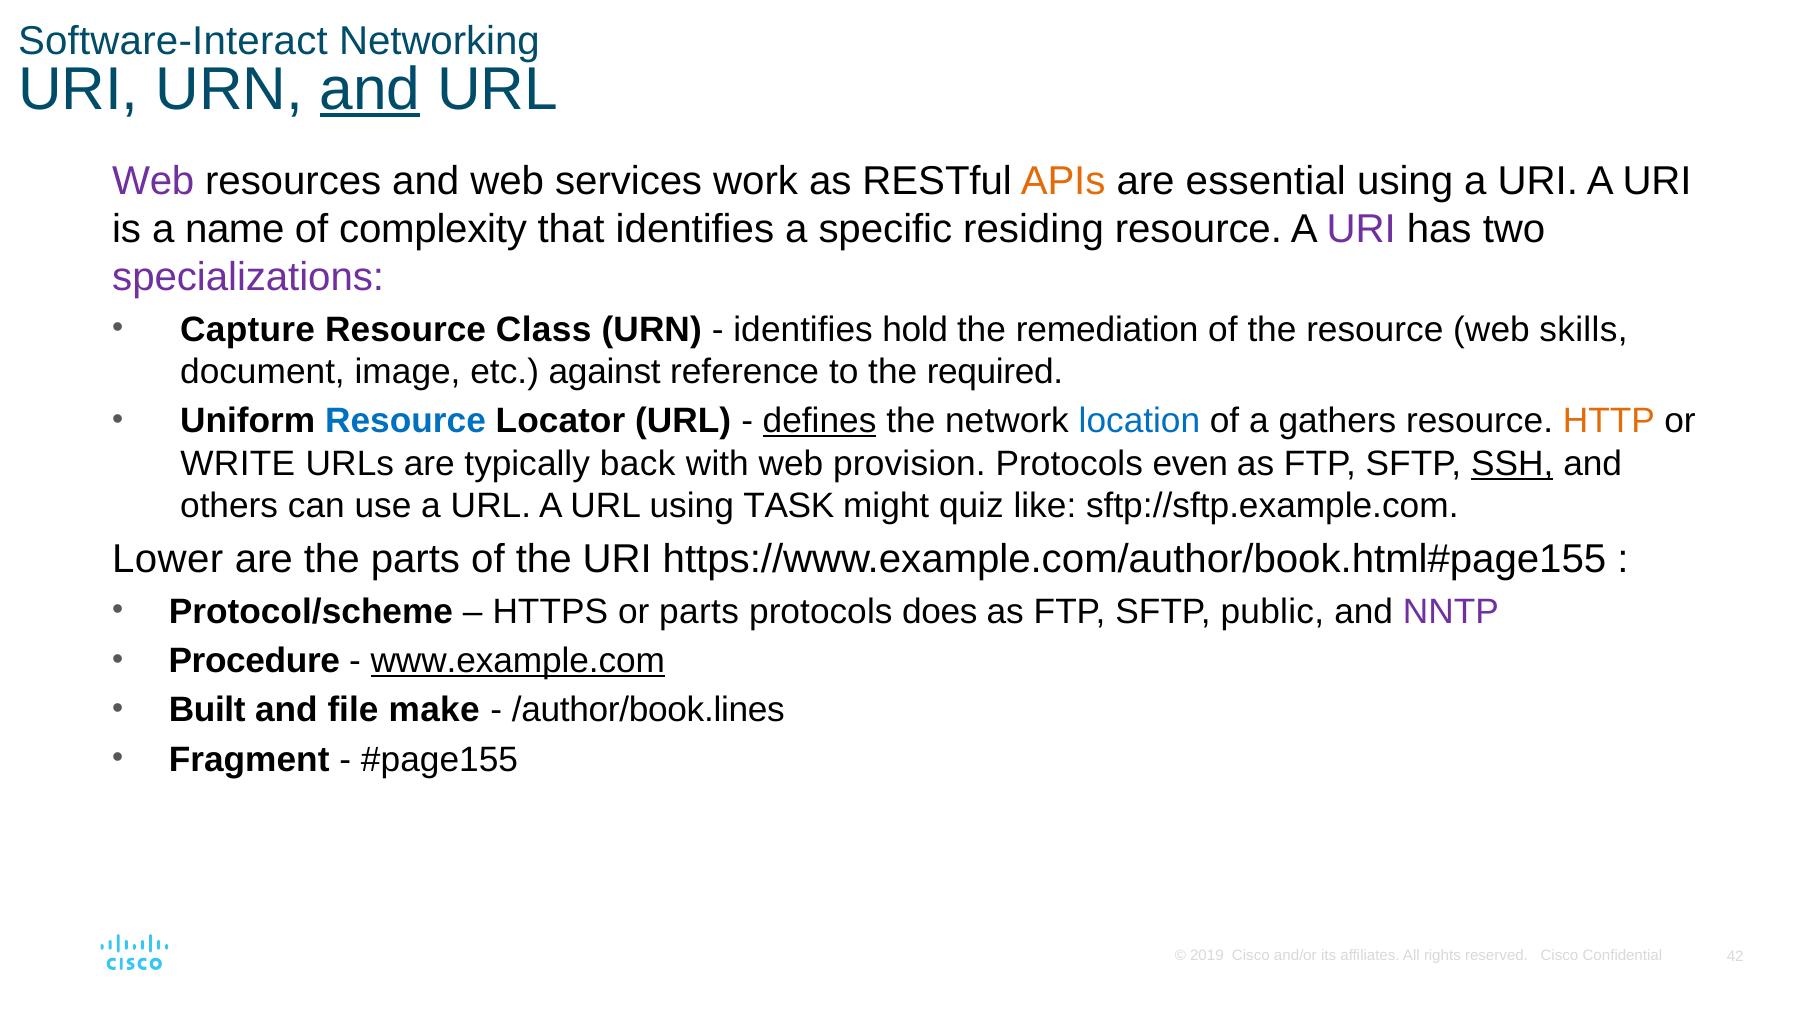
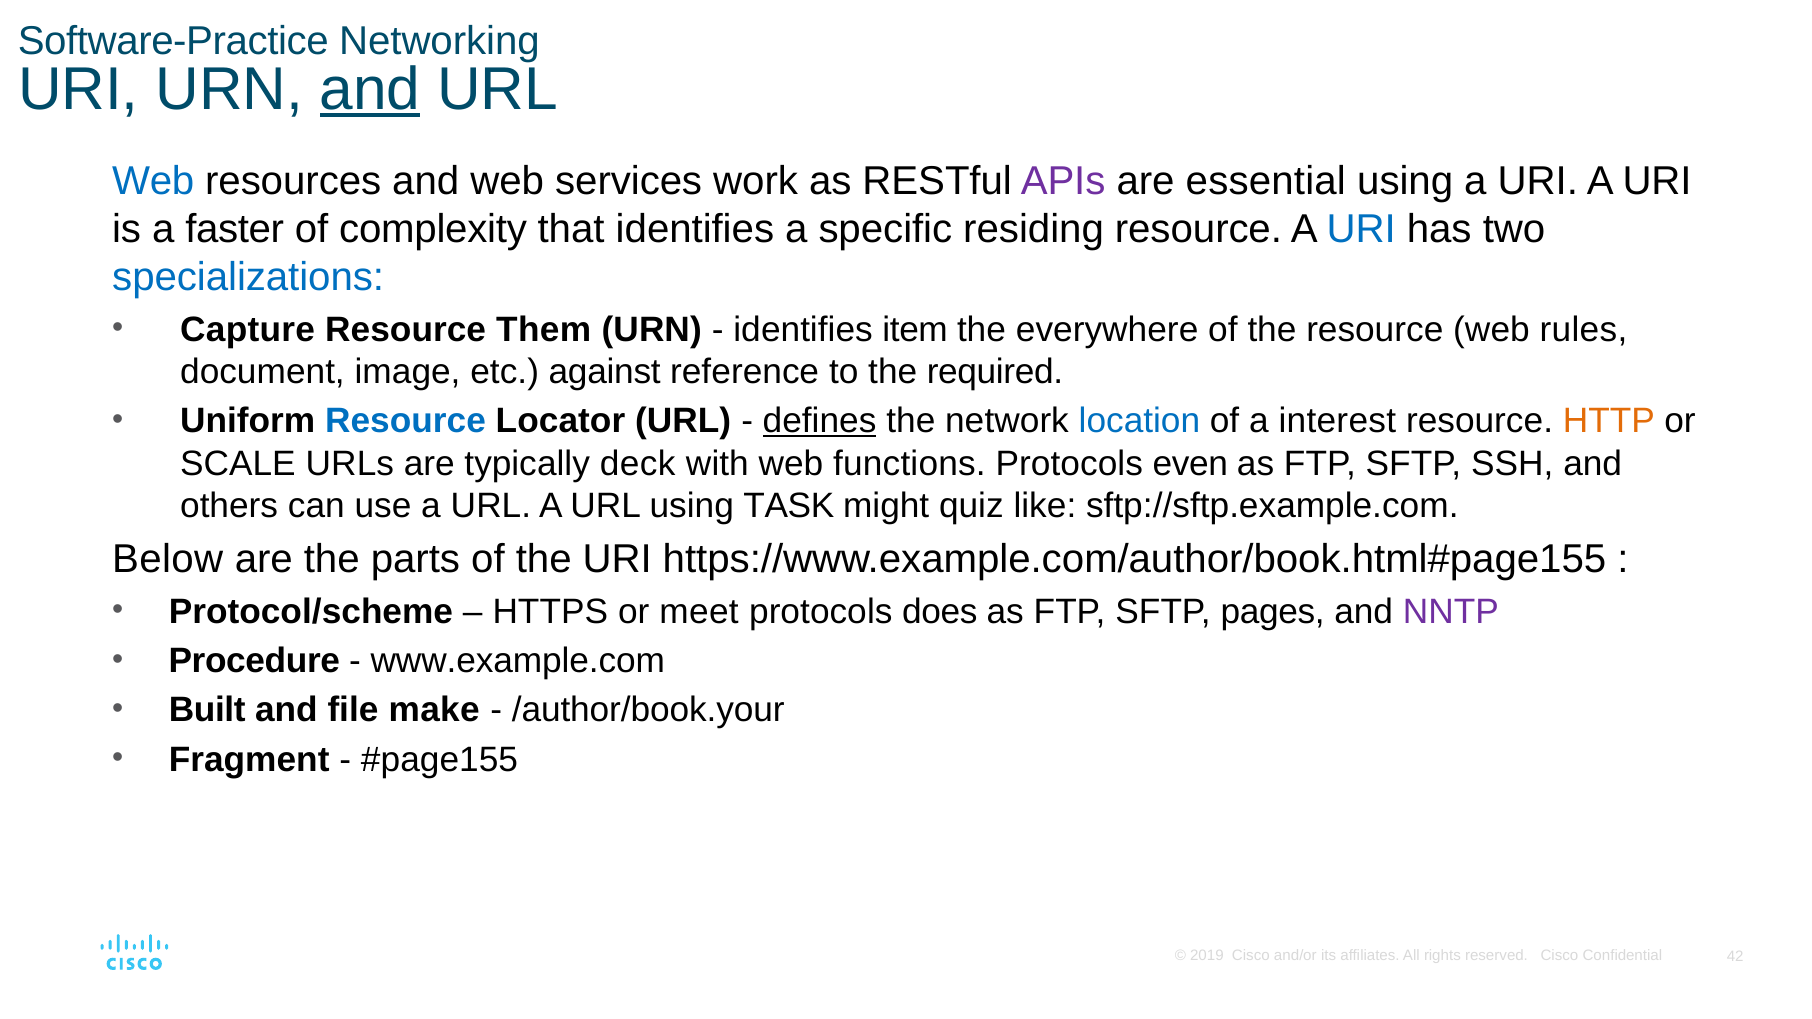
Software-Interact: Software-Interact -> Software-Practice (173, 42)
Web colour: purple -> blue (153, 181)
APIs colour: orange -> purple (1063, 181)
name: name -> faster (235, 229)
URI colour: purple -> blue (1361, 229)
specializations colour: purple -> blue (248, 278)
Class: Class -> Them (544, 330)
hold: hold -> item (915, 330)
remediation: remediation -> everywhere (1107, 330)
skills: skills -> rules (1583, 330)
gathers: gathers -> interest (1337, 421)
WRITE: WRITE -> SCALE (238, 464)
back: back -> deck (638, 464)
provision: provision -> functions (909, 464)
SSH underline: present -> none (1512, 464)
Lower: Lower -> Below (168, 560)
or parts: parts -> meet (699, 612)
public: public -> pages (1273, 612)
www.example.com underline: present -> none (518, 661)
/author/book.lines: /author/book.lines -> /author/book.your (648, 710)
